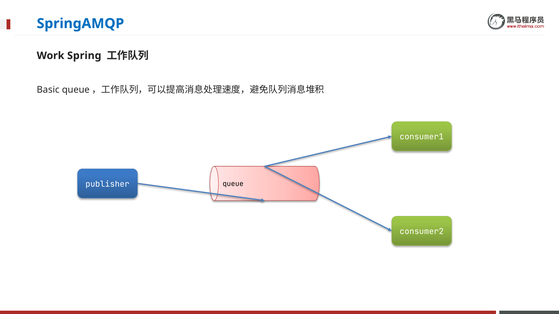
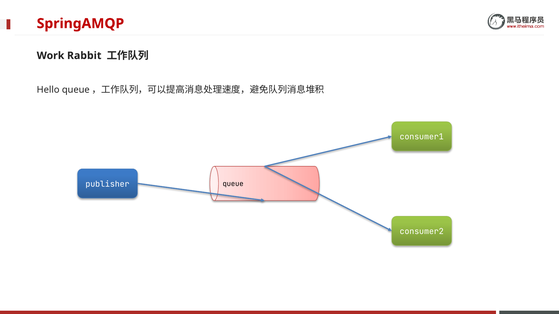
SpringAMQP colour: blue -> red (80, 24)
Spring: Spring -> Rabbit (84, 56)
Basic: Basic -> Hello (48, 90)
